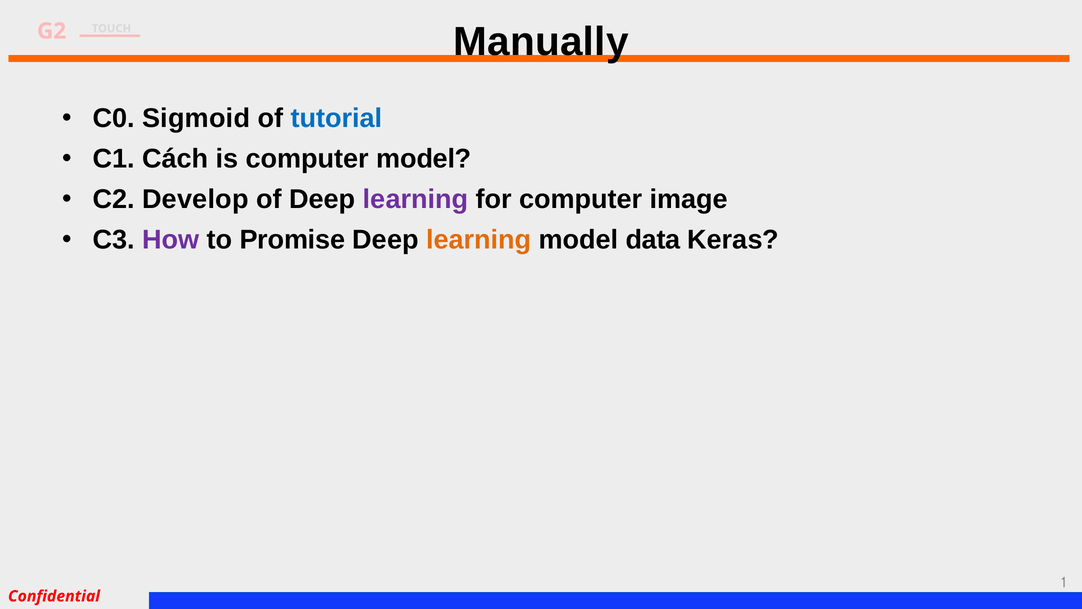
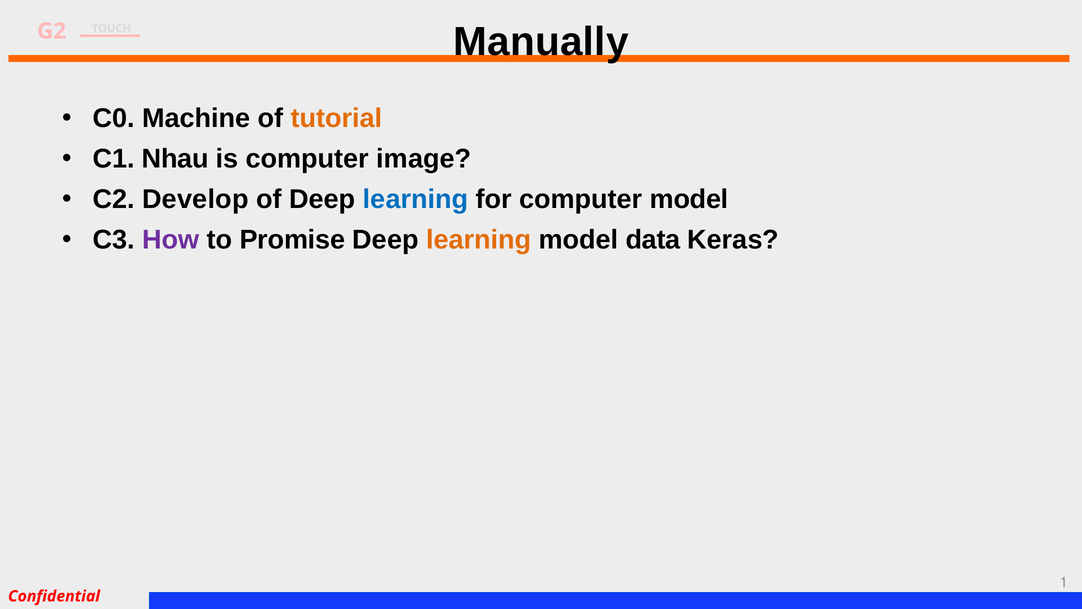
Sigmoid: Sigmoid -> Machine (196, 118)
tutorial colour: blue -> orange (337, 118)
Cách: Cách -> Nhau (175, 159)
computer model: model -> image (424, 159)
learning colour: purple -> blue (416, 199)
computer image: image -> model (689, 199)
